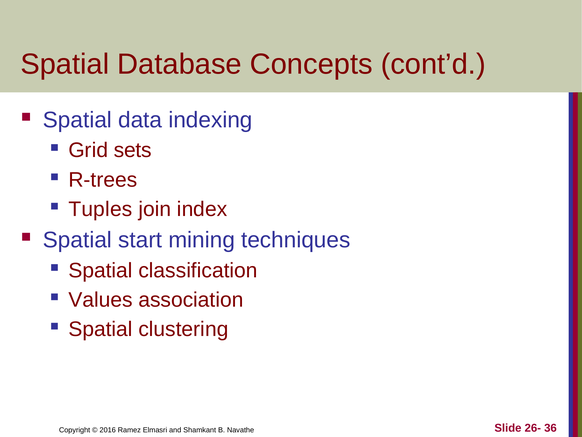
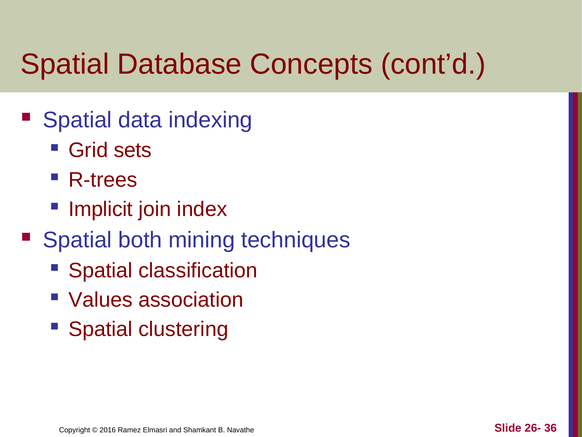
Tuples: Tuples -> Implicit (101, 209)
start: start -> both (140, 240)
